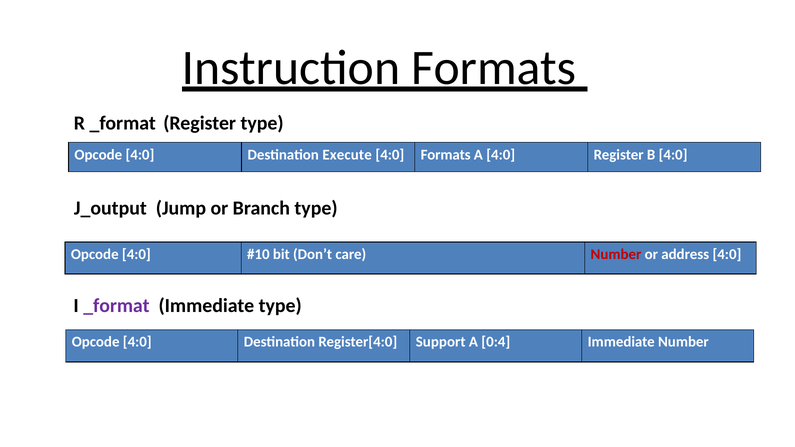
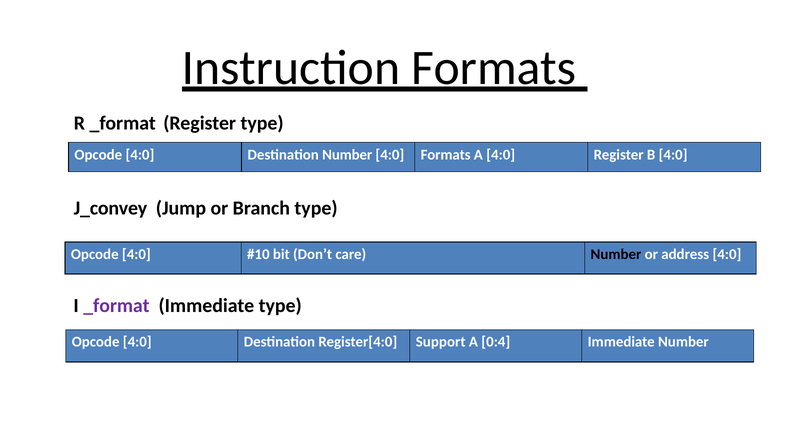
Destination Execute: Execute -> Number (347, 155)
J_output: J_output -> J_convey (110, 208)
Number colour: red -> black (616, 254)
